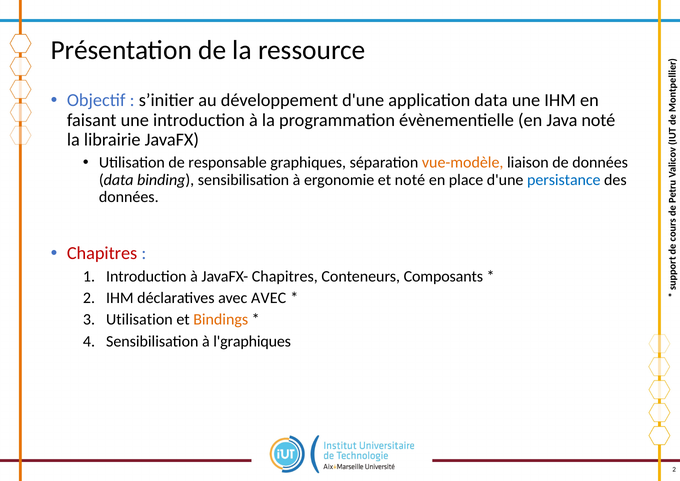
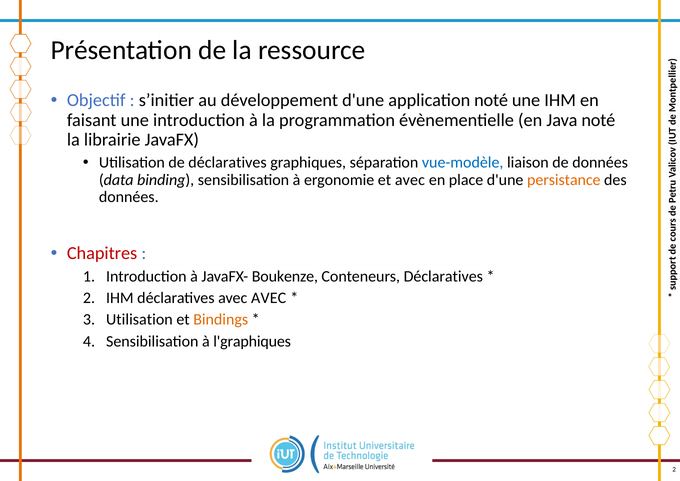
application data: data -> noté (491, 100)
de responsable: responsable -> déclaratives (228, 163)
vue-modèle colour: orange -> blue (463, 163)
et noté: noté -> avec (410, 180)
persistance colour: blue -> orange (564, 180)
JavaFX- Chapitres: Chapitres -> Boukenze (285, 276)
Conteneurs Composants: Composants -> Déclaratives (443, 276)
